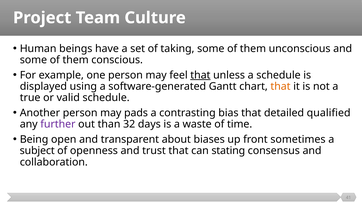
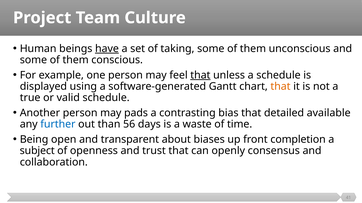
have underline: none -> present (107, 49)
qualified: qualified -> available (329, 113)
further colour: purple -> blue (58, 125)
32: 32 -> 56 (129, 125)
sometimes: sometimes -> completion (298, 140)
stating: stating -> openly (228, 151)
